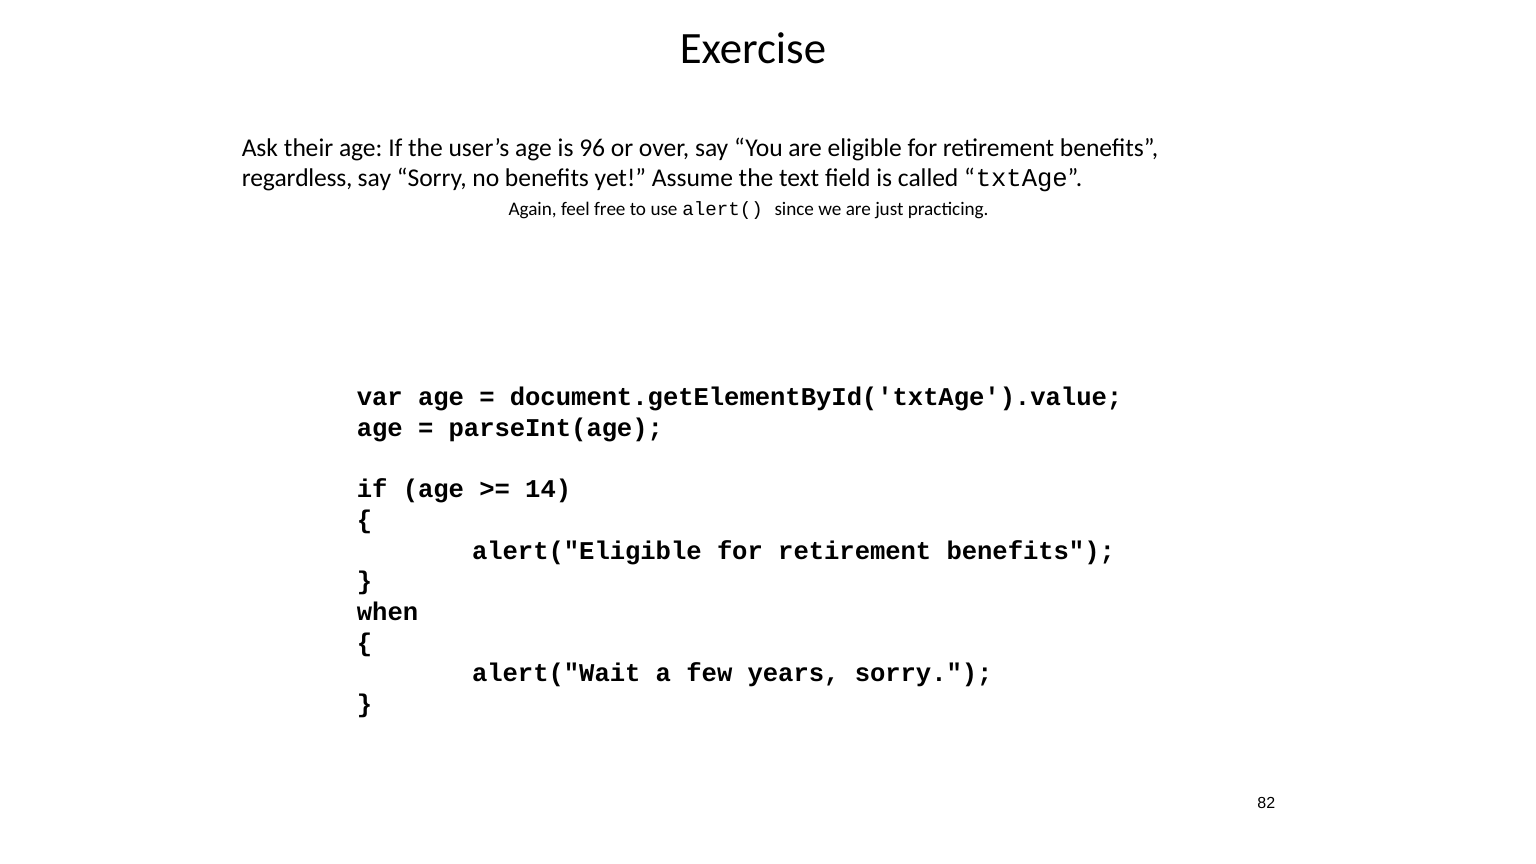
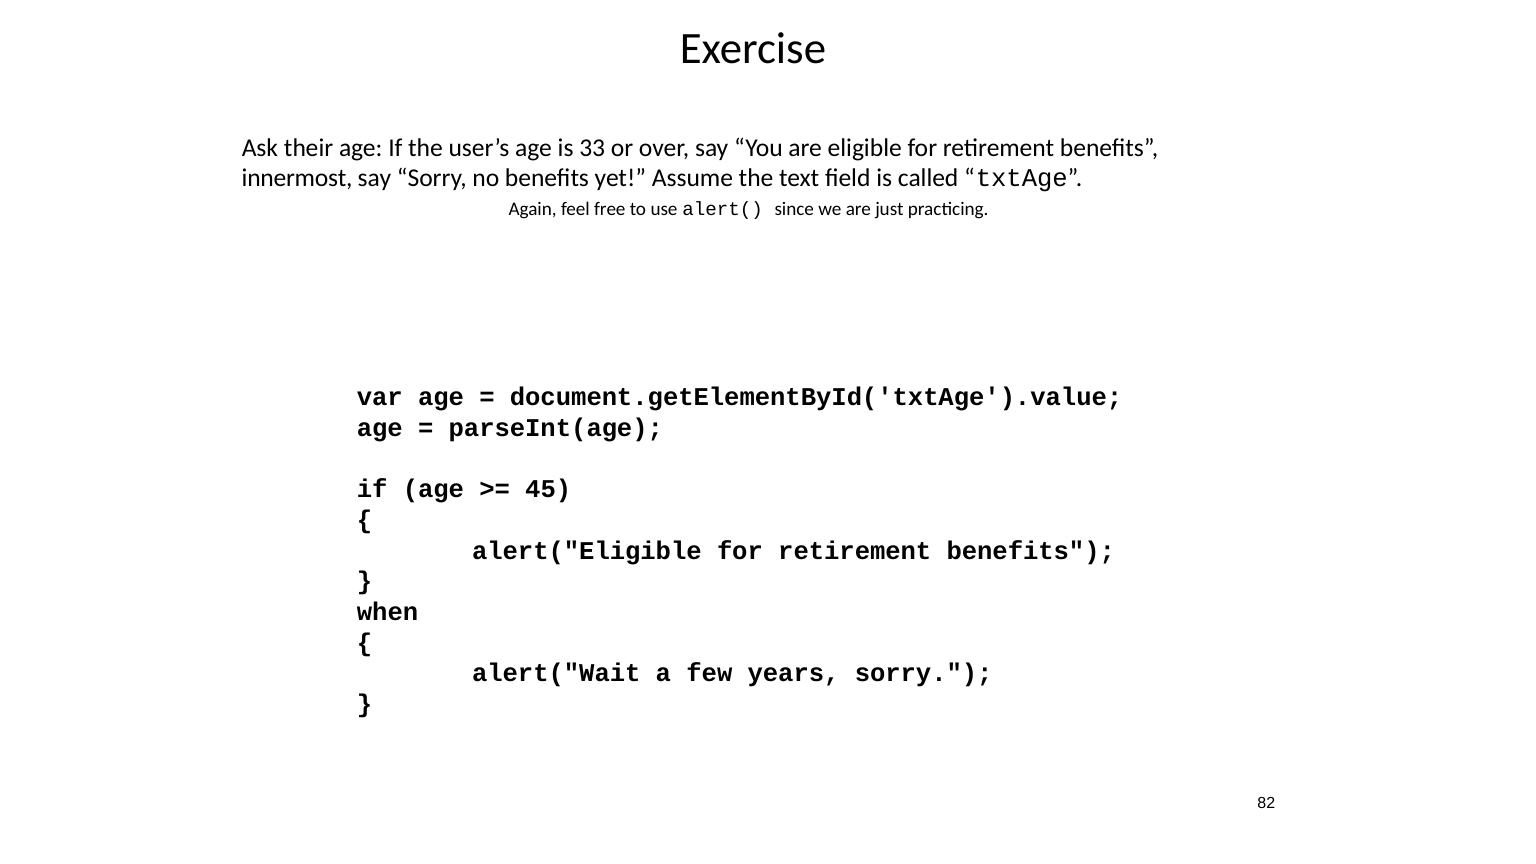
96: 96 -> 33 (592, 148)
regardless: regardless -> innermost (297, 178)
14: 14 -> 45 (548, 489)
